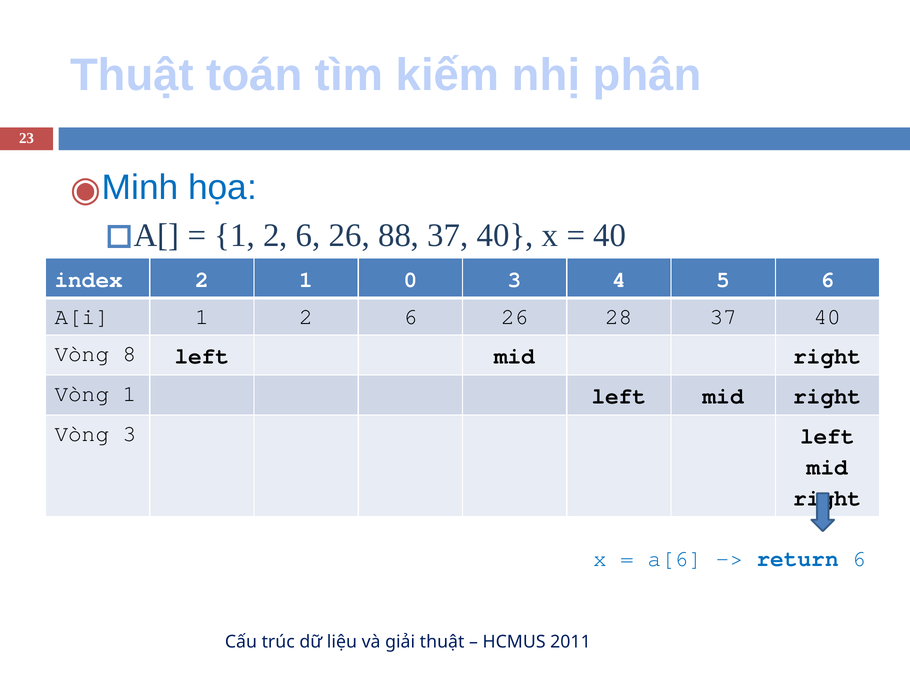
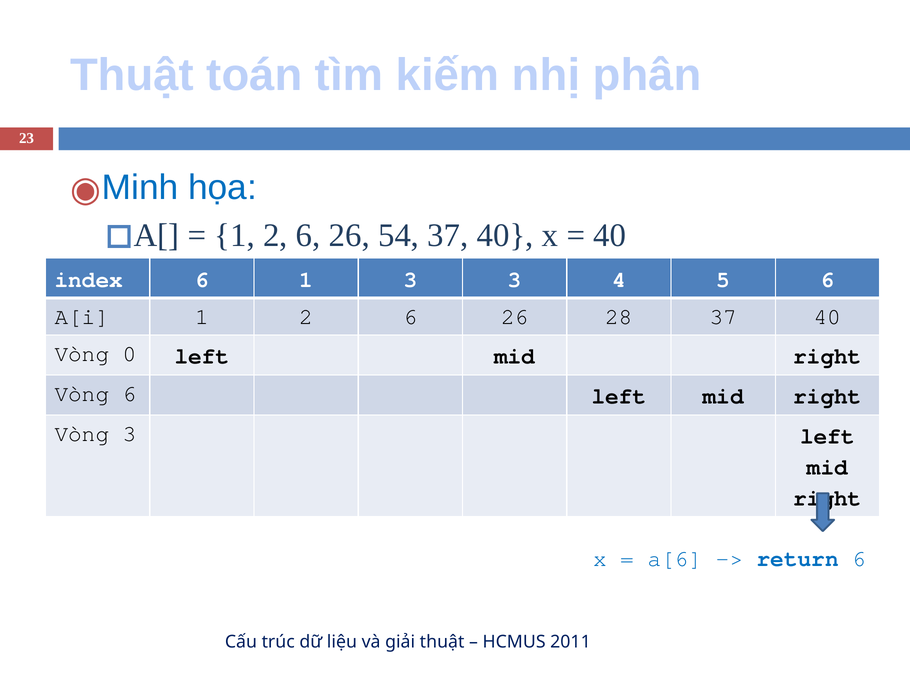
88: 88 -> 54 (399, 235)
index 2: 2 -> 6 (202, 279)
1 0: 0 -> 3 (410, 279)
8: 8 -> 0 (130, 353)
Vòng 1: 1 -> 6 (130, 393)
